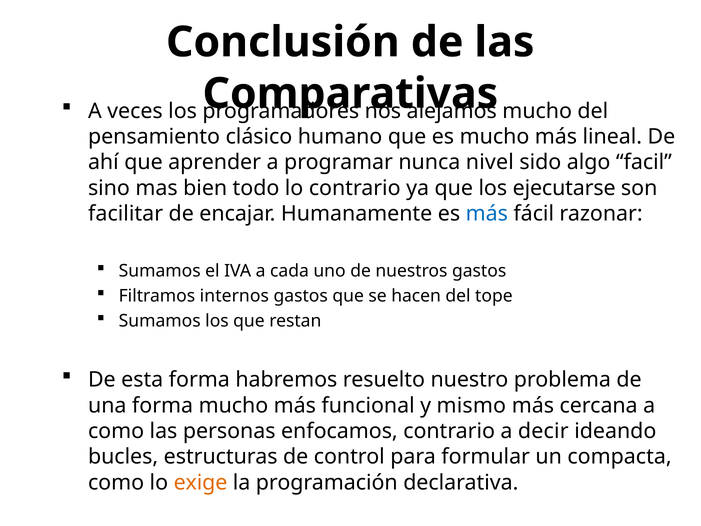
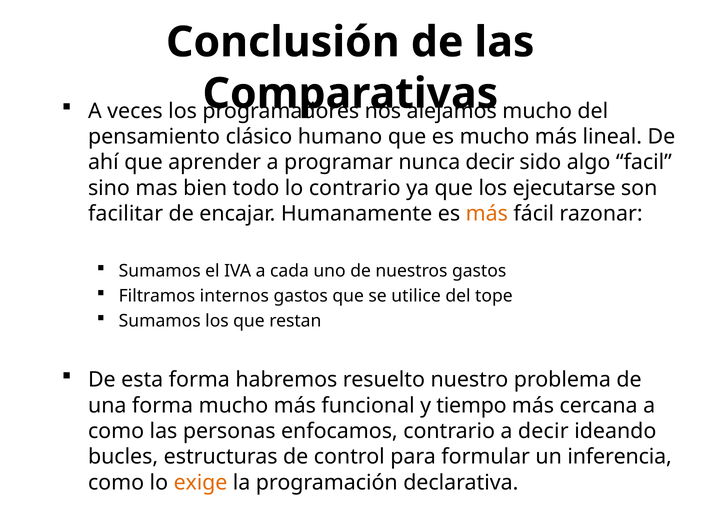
nunca nivel: nivel -> decir (490, 162)
más colour: blue -> orange (487, 214)
hacen: hacen -> utilice (416, 296)
mismo: mismo -> tiempo (471, 405)
compacta: compacta -> inferencia (620, 457)
